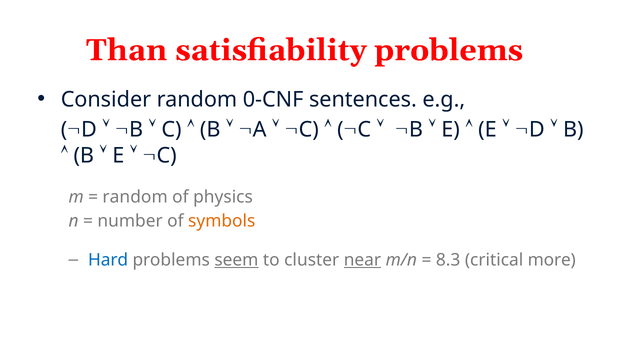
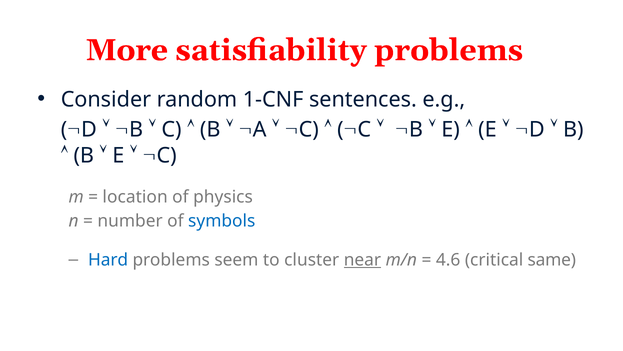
Than: Than -> More (127, 50)
0-CNF: 0-CNF -> 1-CNF (273, 99)
random: random -> location (135, 197)
symbols colour: orange -> blue (222, 221)
seem underline: present -> none (236, 260)
8.3: 8.3 -> 4.6 (448, 260)
more: more -> same (552, 260)
